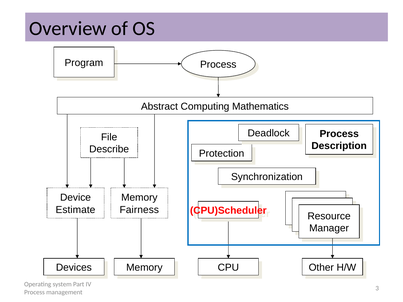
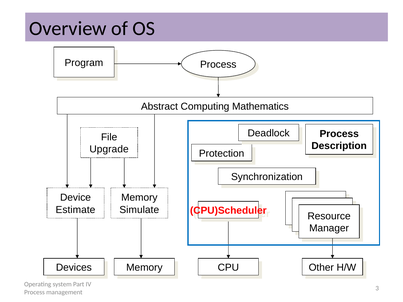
Describe: Describe -> Upgrade (109, 149)
Fairness: Fairness -> Simulate (139, 210)
